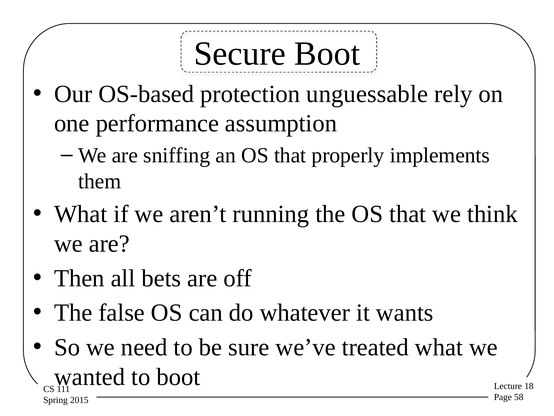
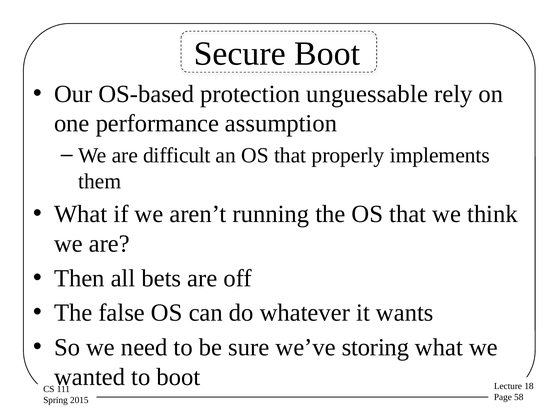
sniffing: sniffing -> difficult (177, 155)
treated: treated -> storing (375, 347)
